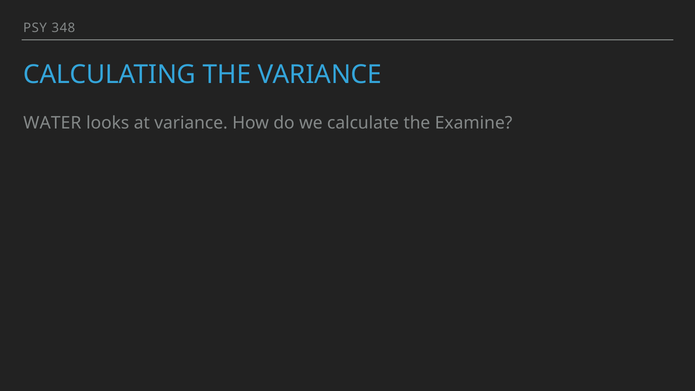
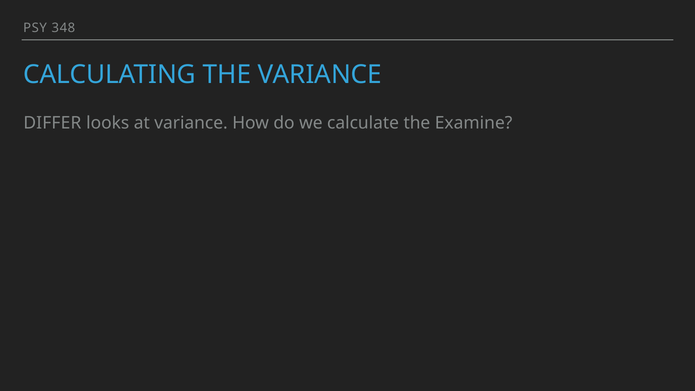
WATER: WATER -> DIFFER (52, 123)
